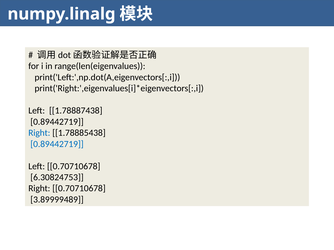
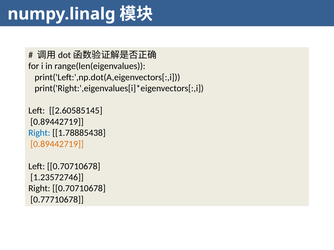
1.78887438: 1.78887438 -> 2.60585145 (76, 111)
0.89442719 colour: blue -> orange (57, 144)
6.30824753: 6.30824753 -> 1.23572746 (57, 178)
3.89999489: 3.89999489 -> 0.77710678 (57, 200)
